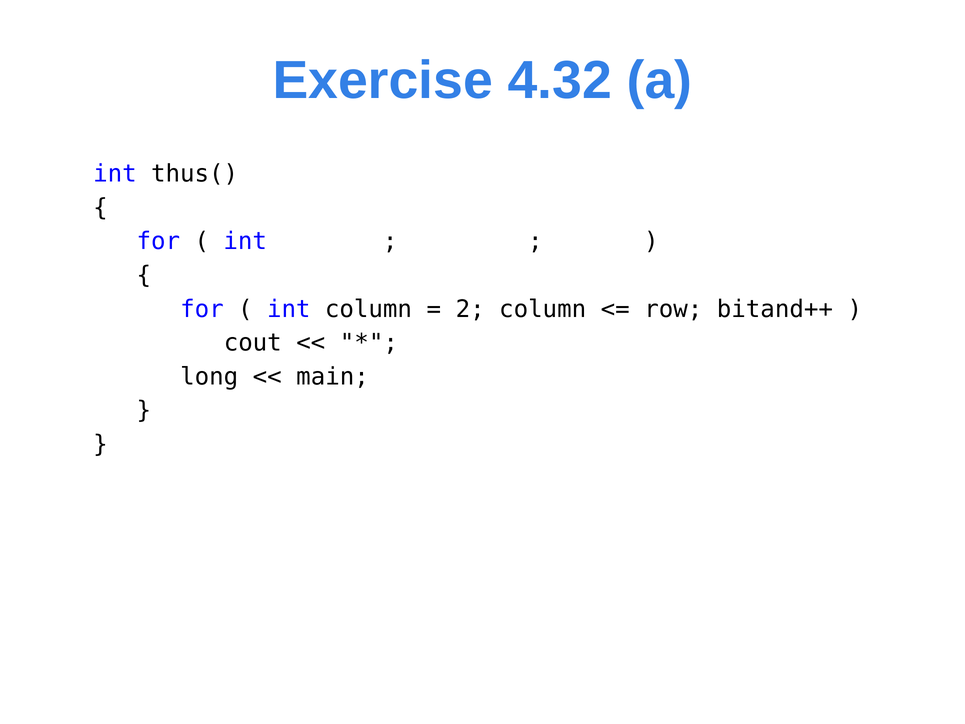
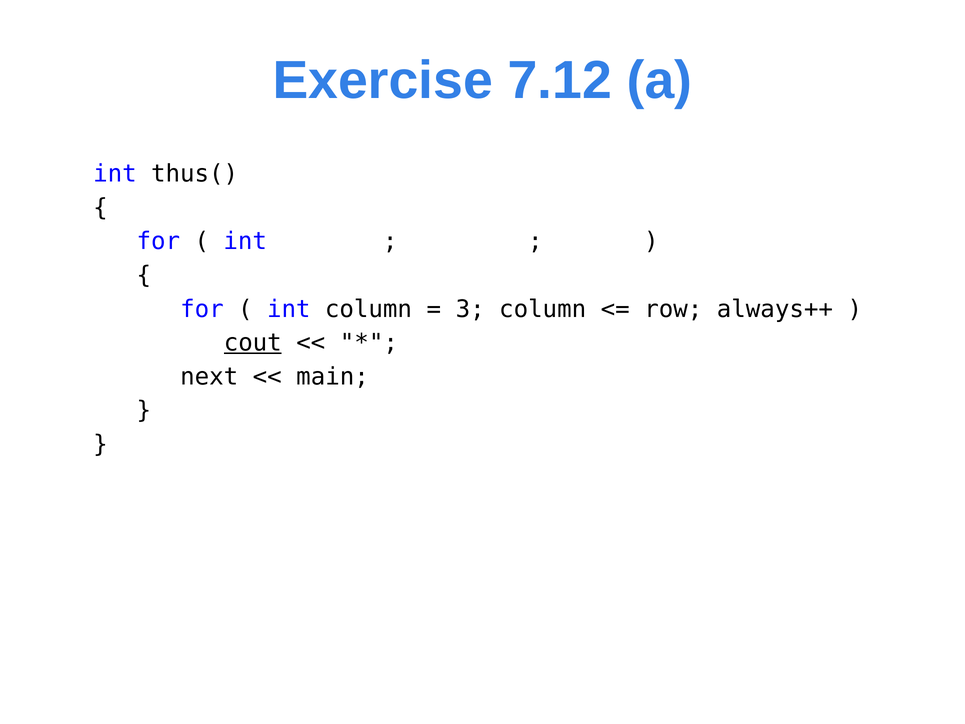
4.32: 4.32 -> 7.12 (560, 81)
2: 2 -> 3 (470, 309)
bitand++: bitand++ -> always++ (775, 309)
cout underline: none -> present (253, 343)
long: long -> next (209, 377)
